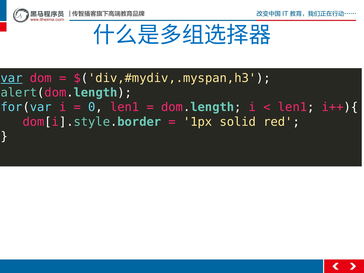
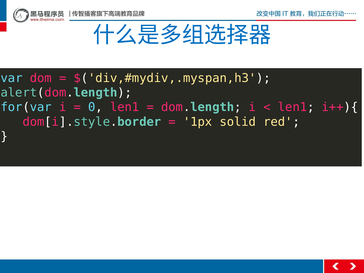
var underline: present -> none (12, 78)
